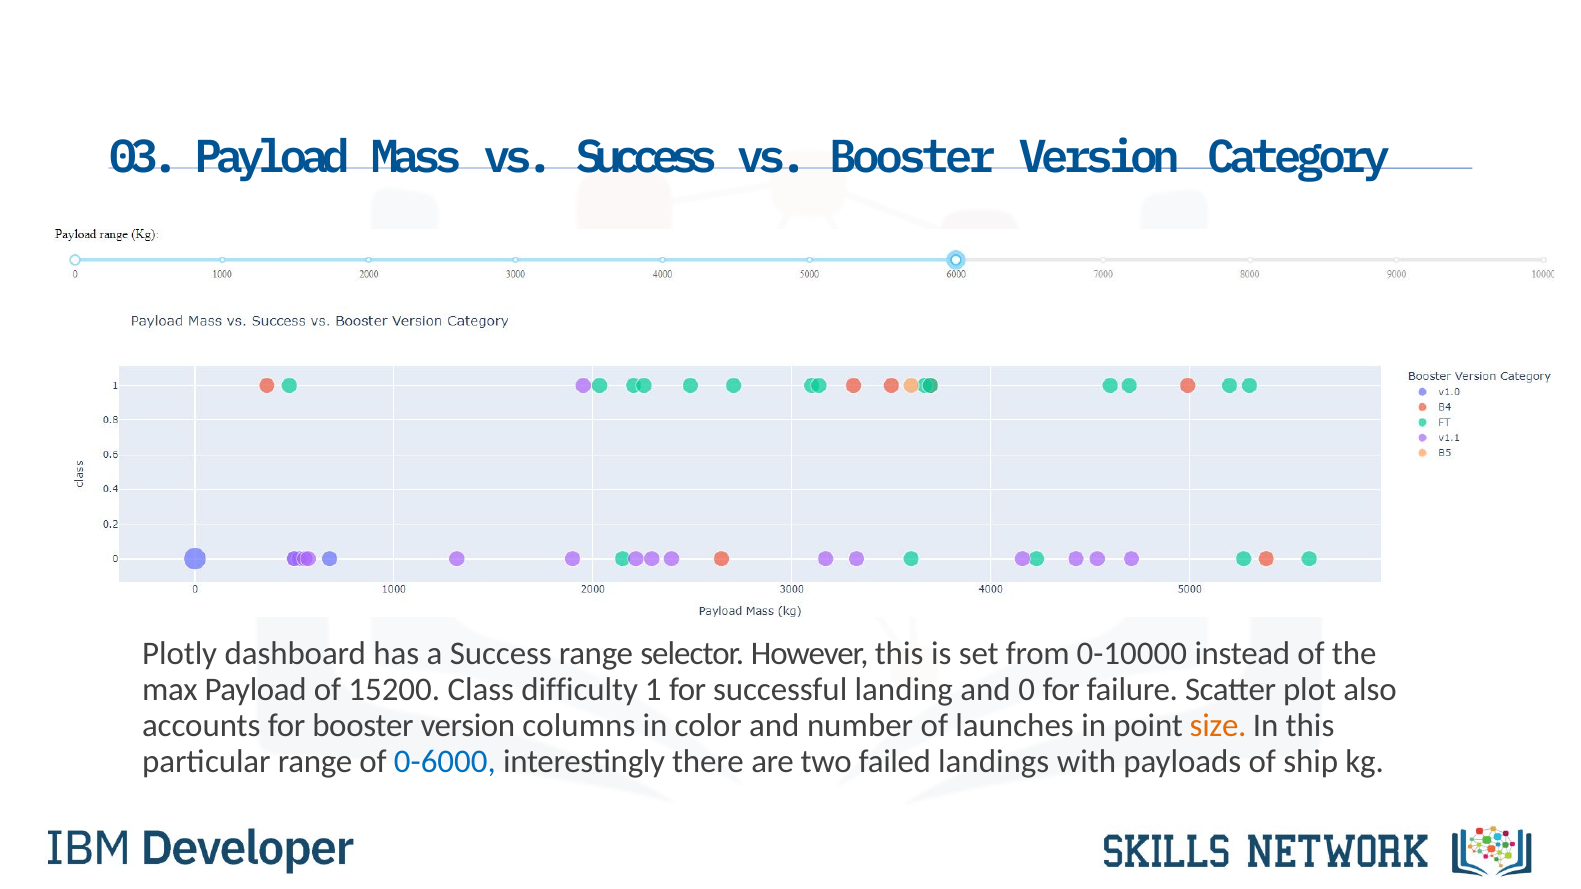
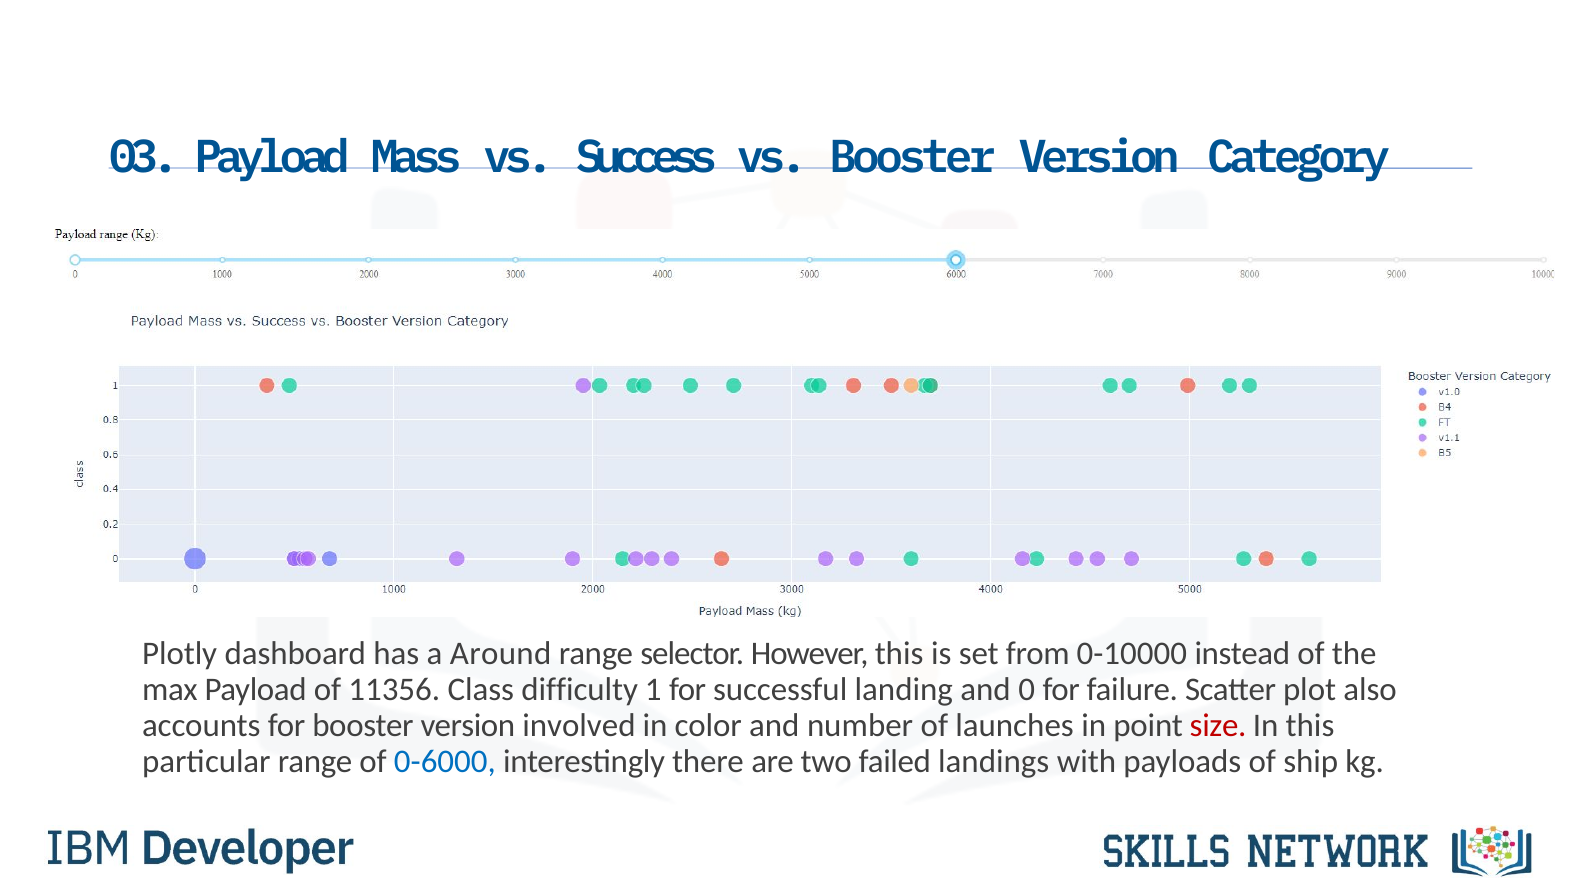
a Success: Success -> Around (501, 654)
15200: 15200 -> 11356 (394, 690)
columns: columns -> involved (579, 726)
size colour: orange -> red (1218, 726)
